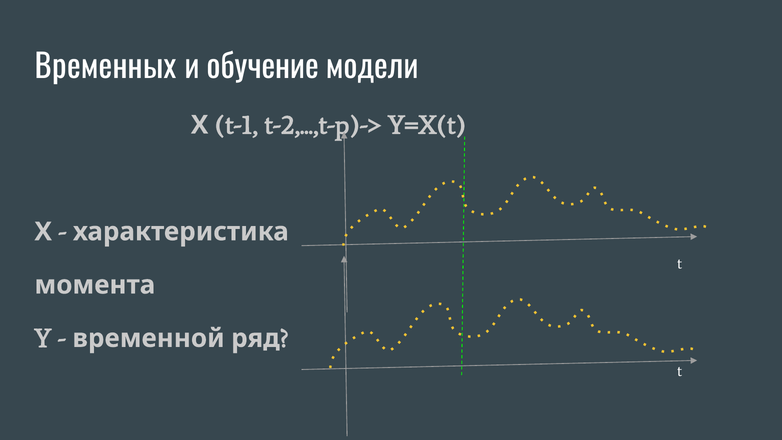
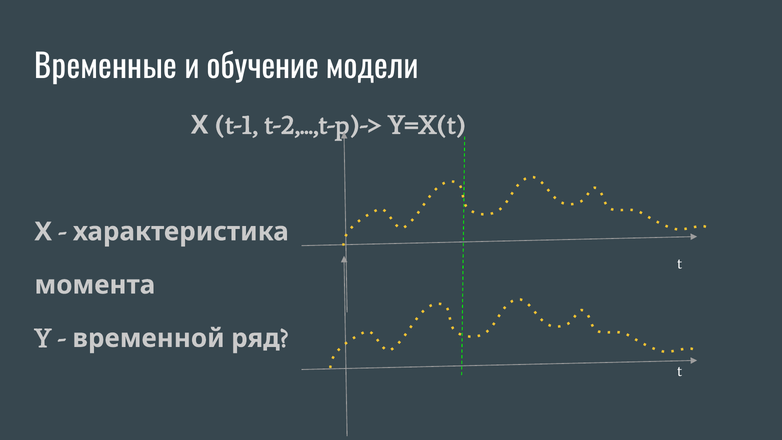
Временных: Временных -> Временные (106, 68)
